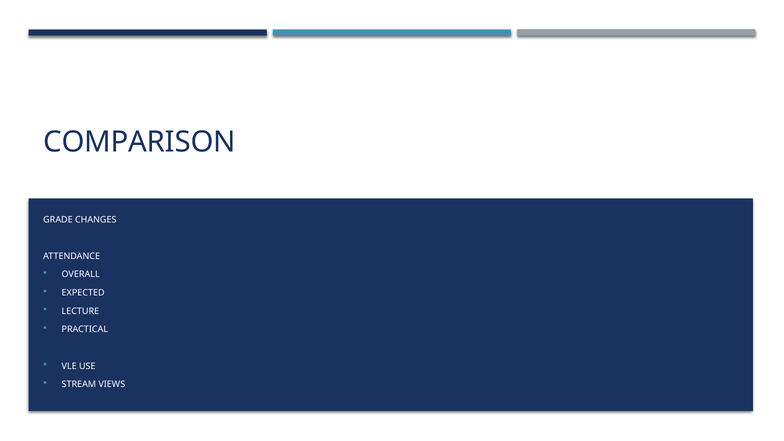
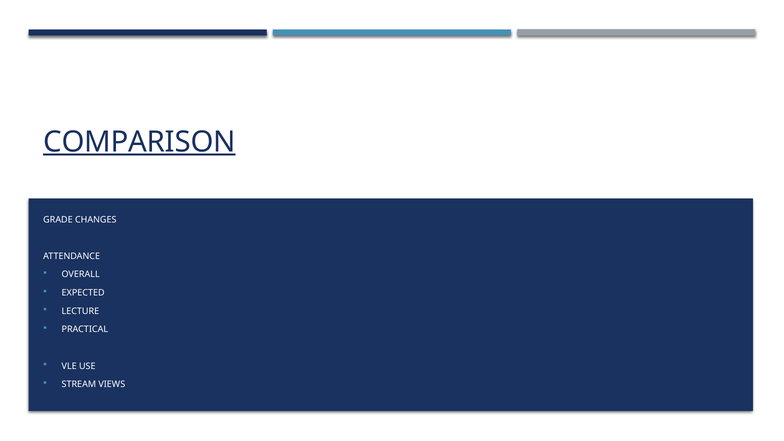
COMPARISON underline: none -> present (139, 142)
